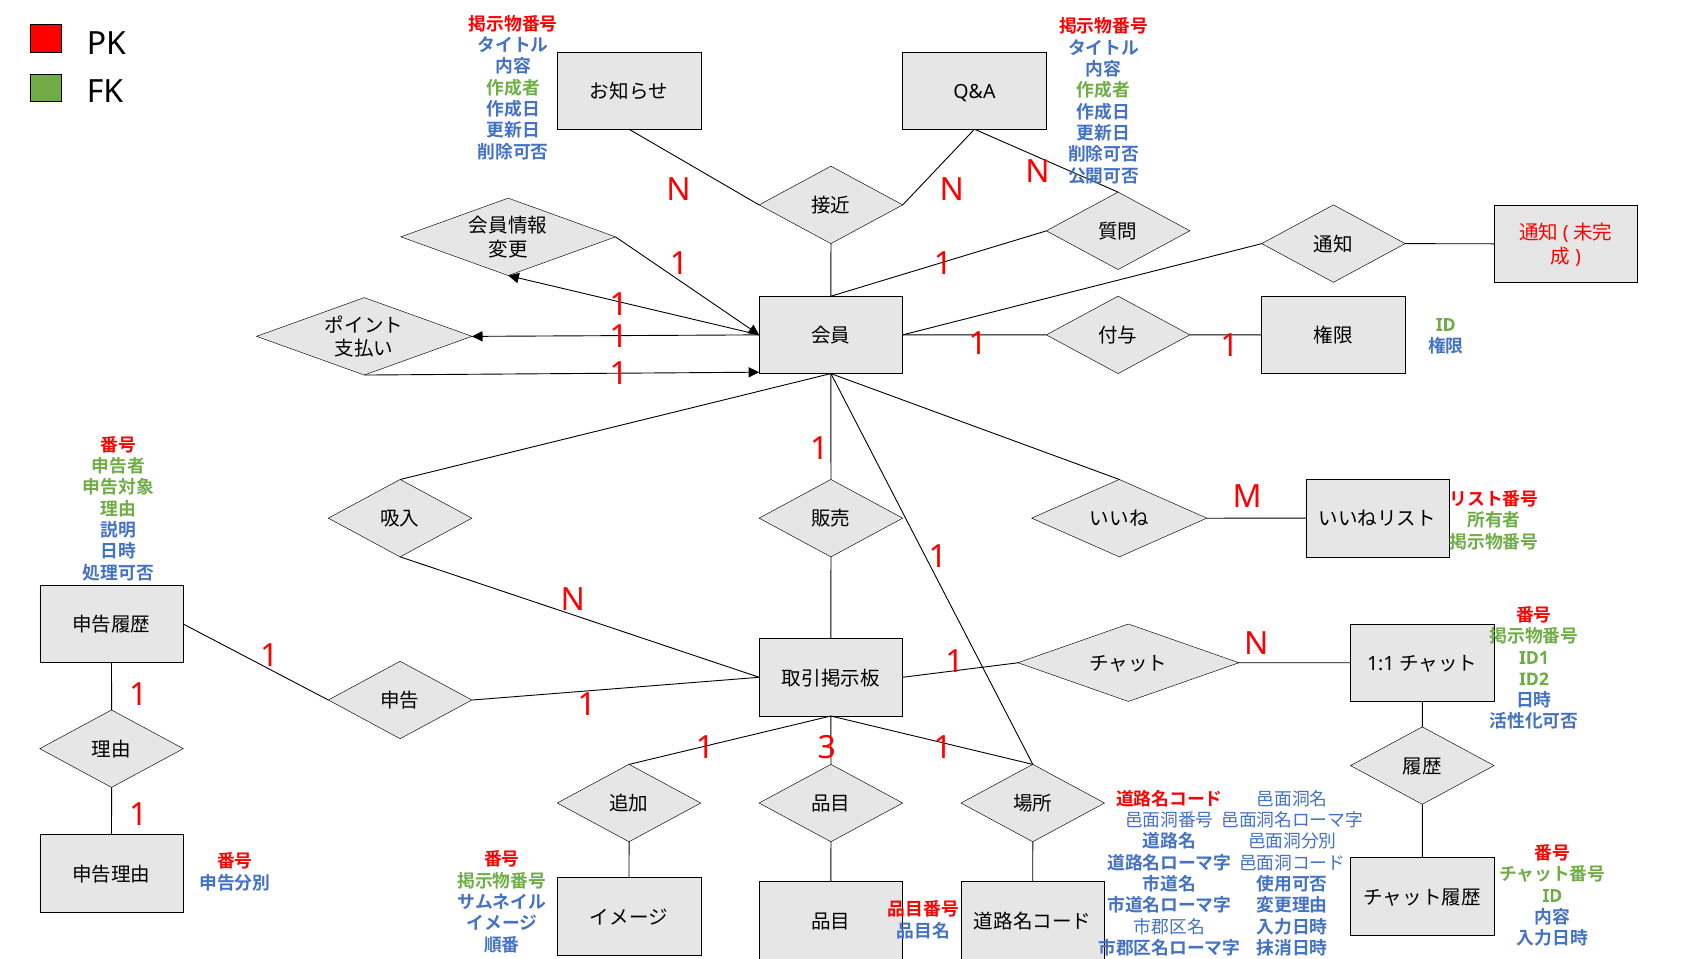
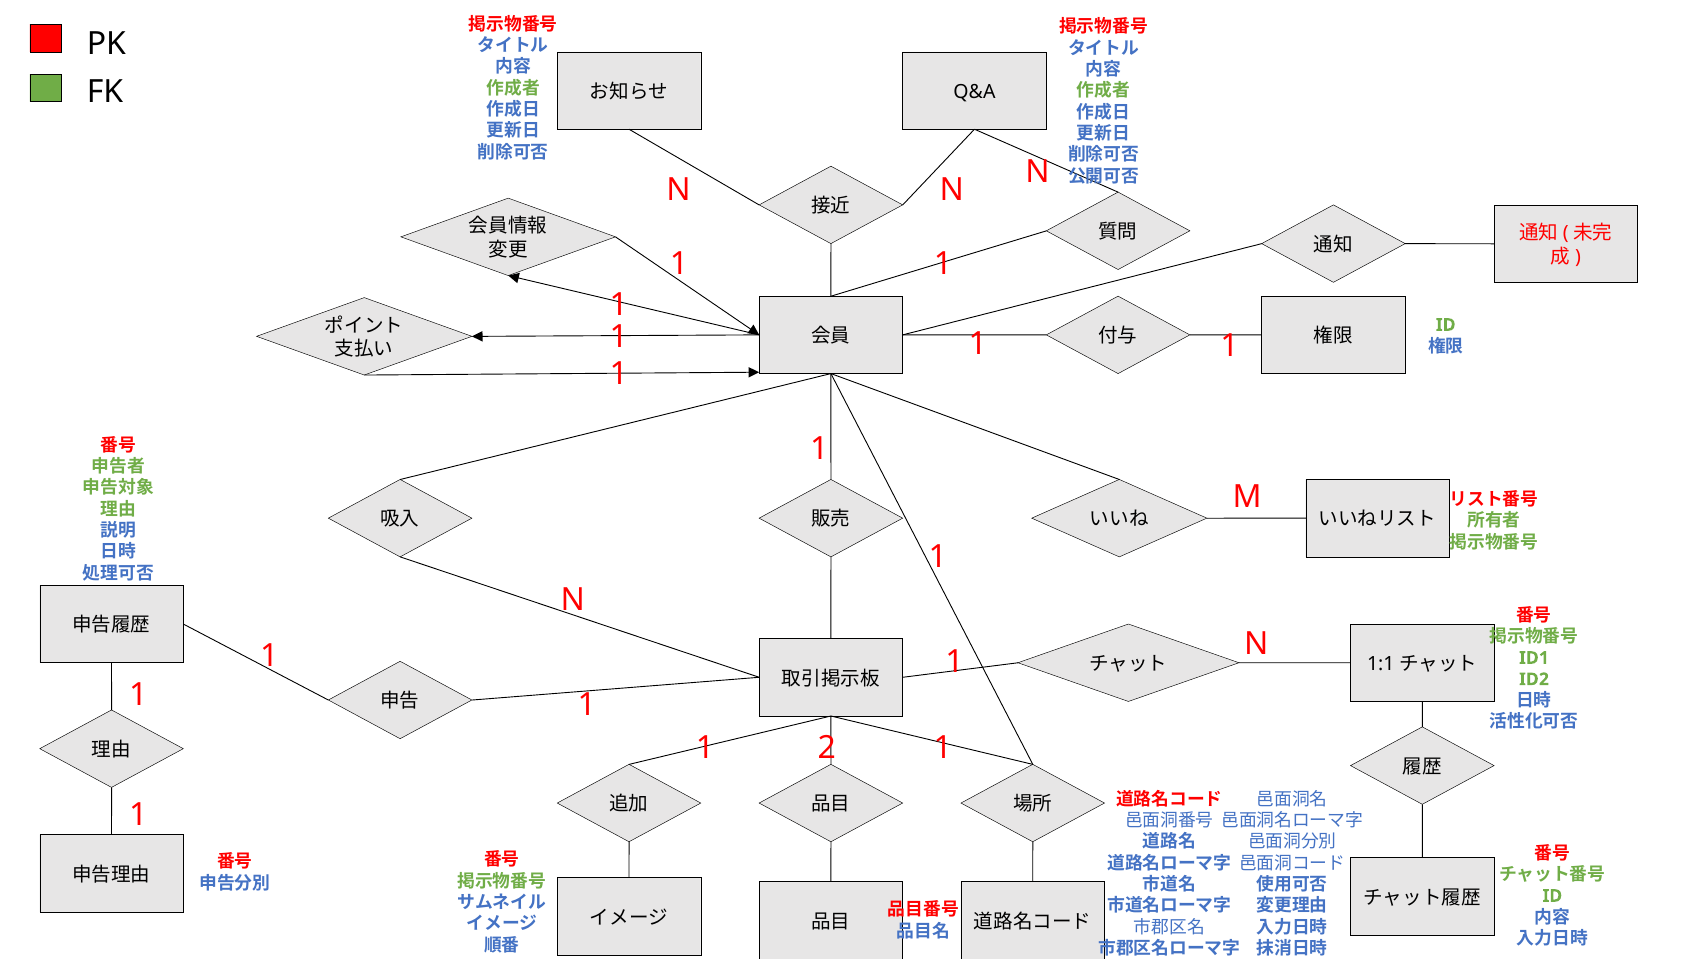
3: 3 -> 2 (827, 748)
